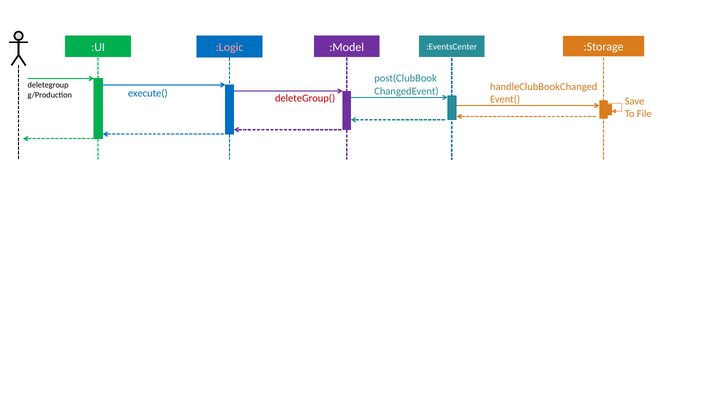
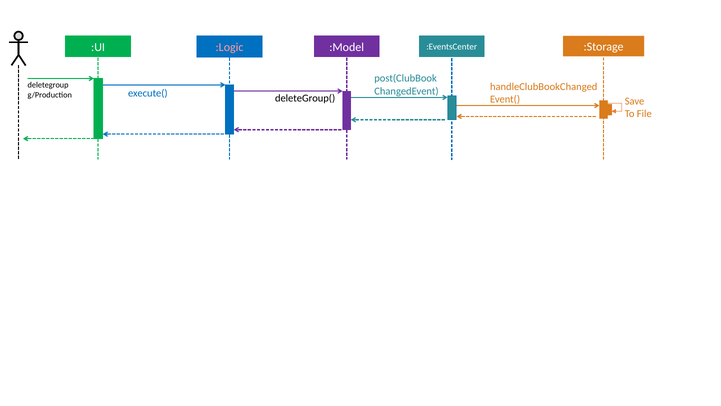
deleteGroup( colour: red -> black (305, 98)
